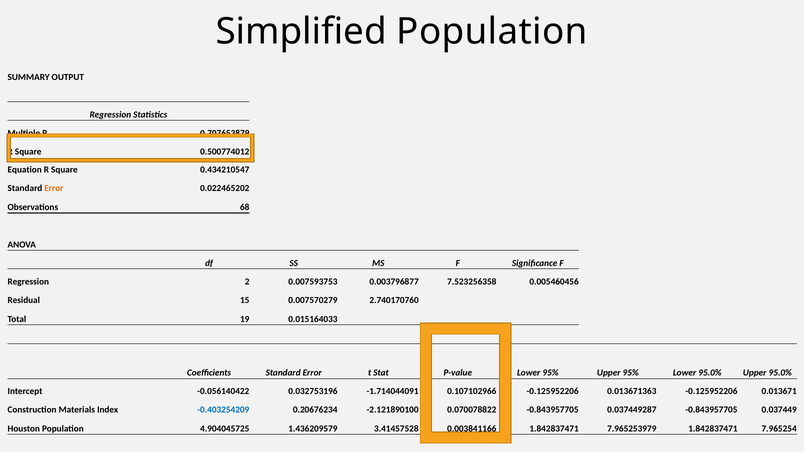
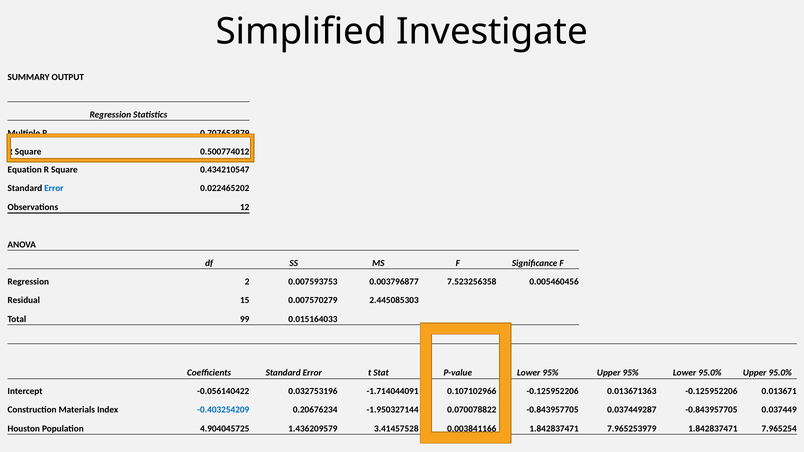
Simplified Population: Population -> Investigate (492, 31)
Error colour: orange -> blue (54, 189)
68: 68 -> 12 (245, 208)
2.740170760: 2.740170760 -> 2.445085303 (394, 300)
19: 19 -> 99 (245, 319)
-2.121890100: -2.121890100 -> -1.950327144 (393, 410)
